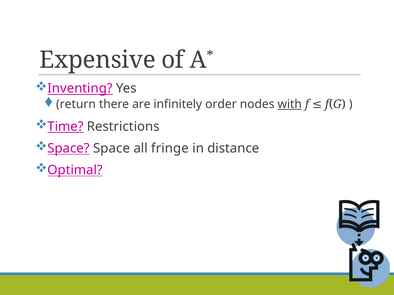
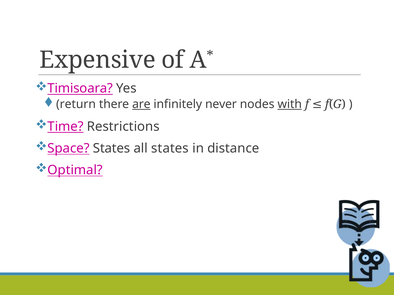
Inventing: Inventing -> Timisoara (80, 89)
are underline: none -> present (141, 104)
order: order -> never (221, 104)
Space Space: Space -> States (112, 148)
all fringe: fringe -> states (170, 148)
